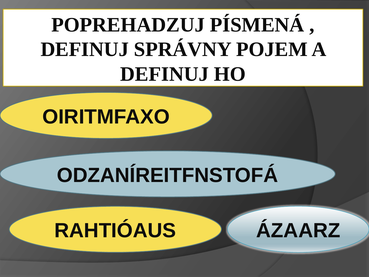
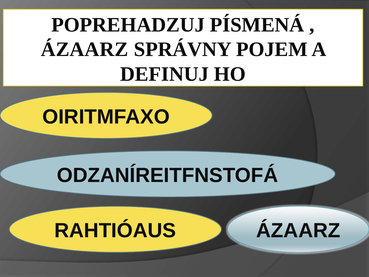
DEFINUJ: DEFINUJ -> ÁZAARZ (85, 49)
